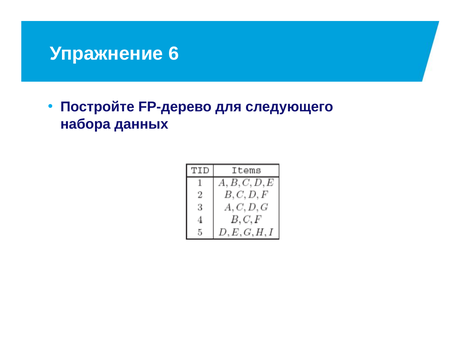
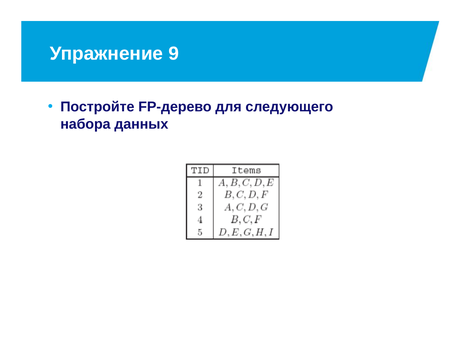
6: 6 -> 9 (174, 54)
